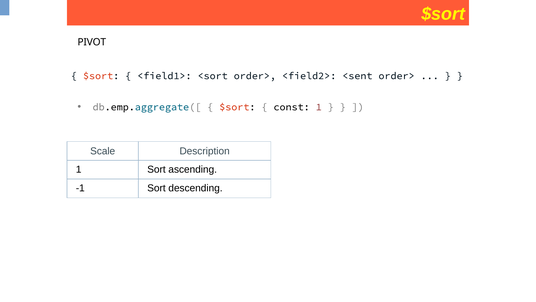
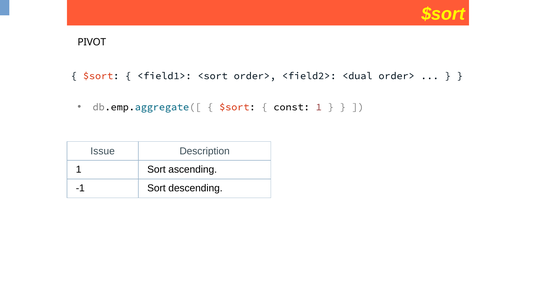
<sent: <sent -> <dual (357, 76)
Scale: Scale -> Issue (103, 151)
